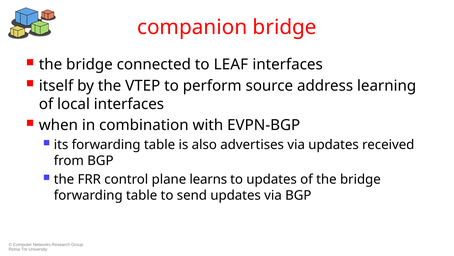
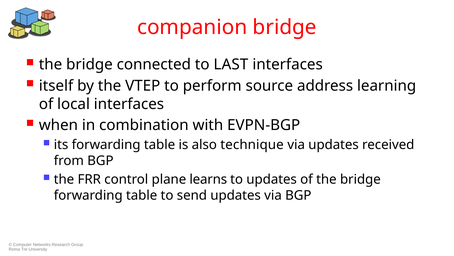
LEAF: LEAF -> LAST (231, 64)
advertises: advertises -> technique (252, 145)
